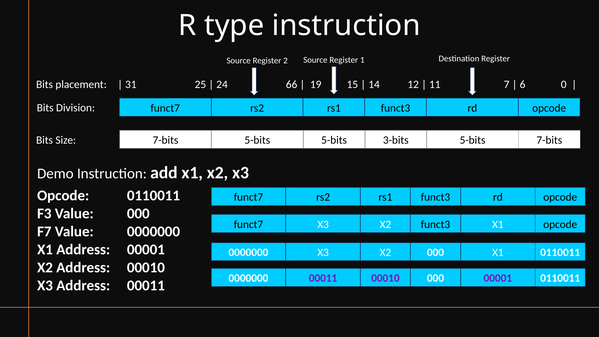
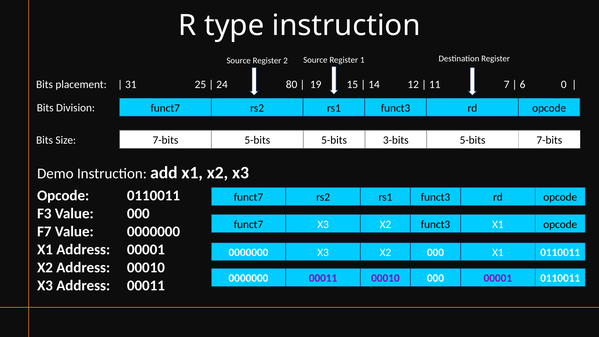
66: 66 -> 80 (292, 84)
